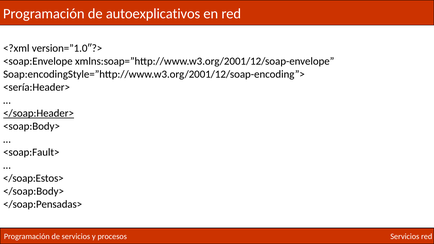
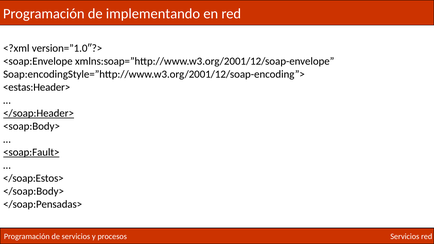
autoexplicativos: autoexplicativos -> implementando (153, 14)
<sería:Header>: <sería:Header> -> <estas:Header> (37, 87)
<soap:Fault> underline: none -> present (31, 152)
